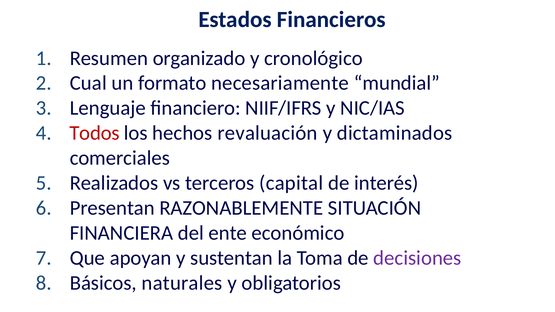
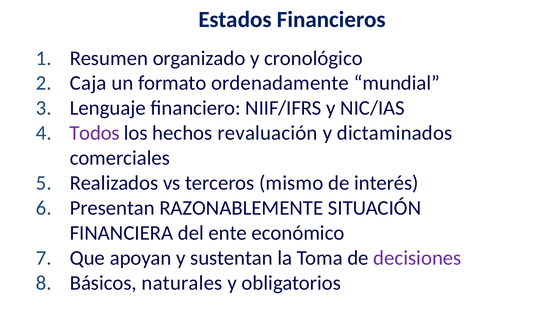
Cual: Cual -> Caja (88, 83)
necesariamente: necesariamente -> ordenadamente (280, 83)
Todos colour: red -> purple (94, 133)
capital: capital -> mismo (291, 183)
